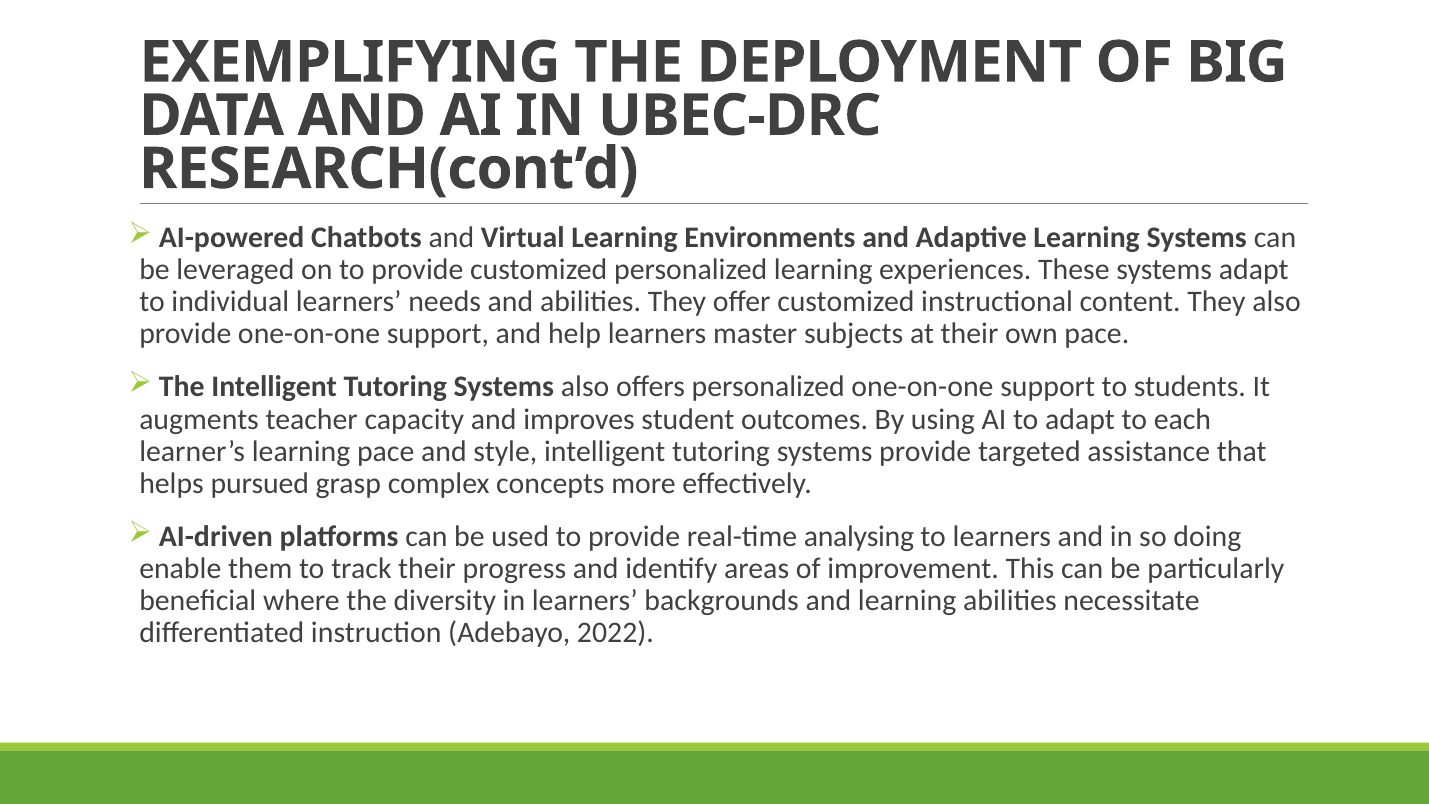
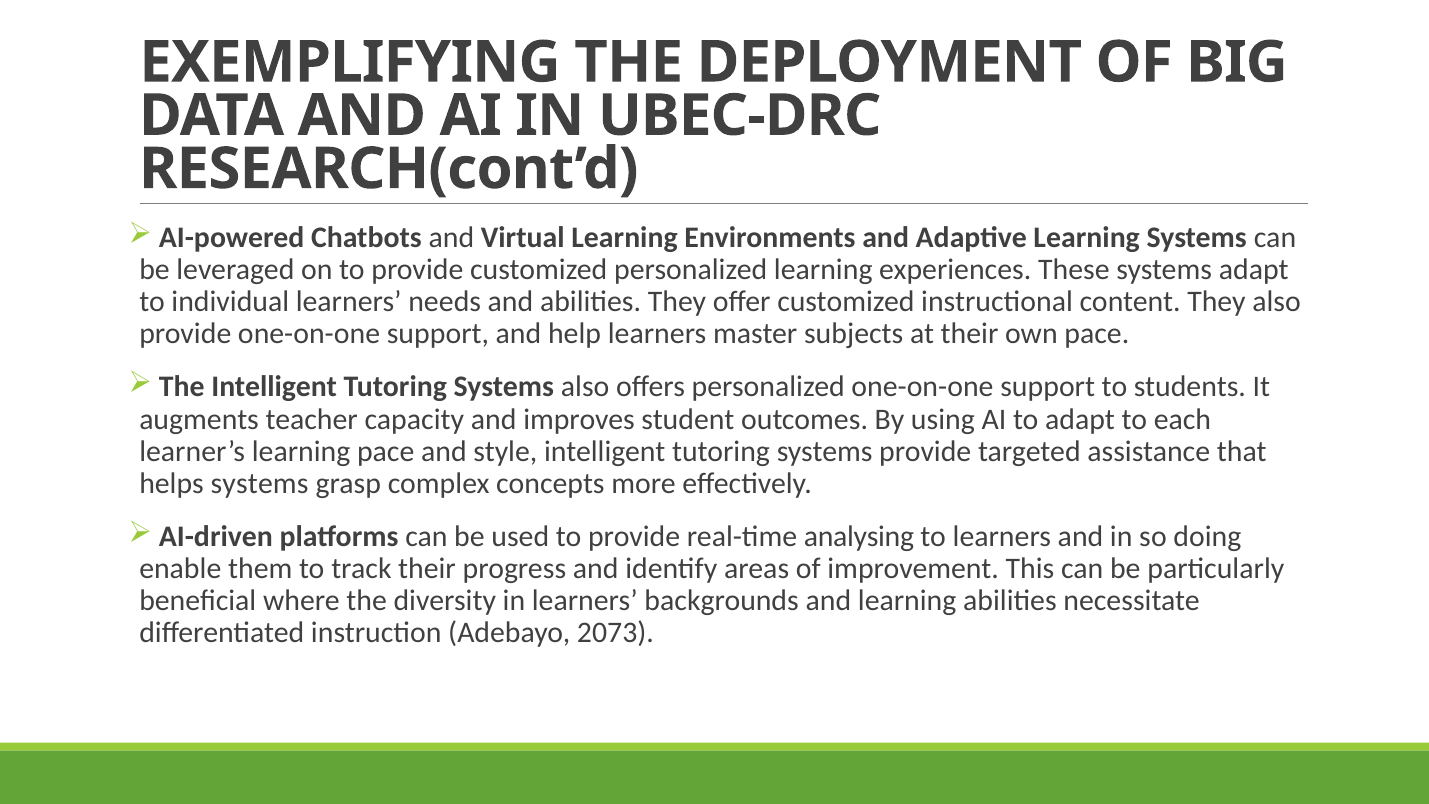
helps pursued: pursued -> systems (260, 484)
2022: 2022 -> 2073 (615, 633)
